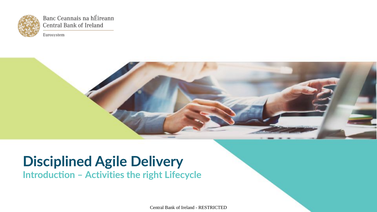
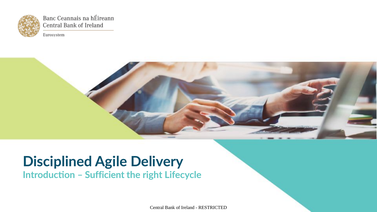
Activities: Activities -> Sufficient (105, 175)
